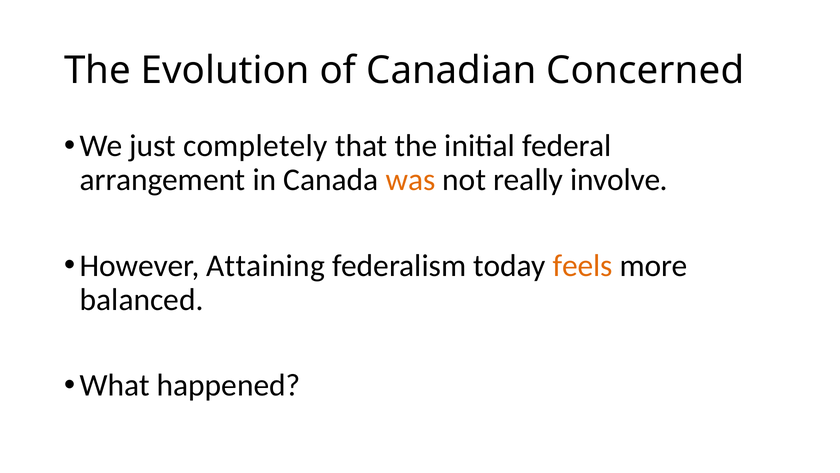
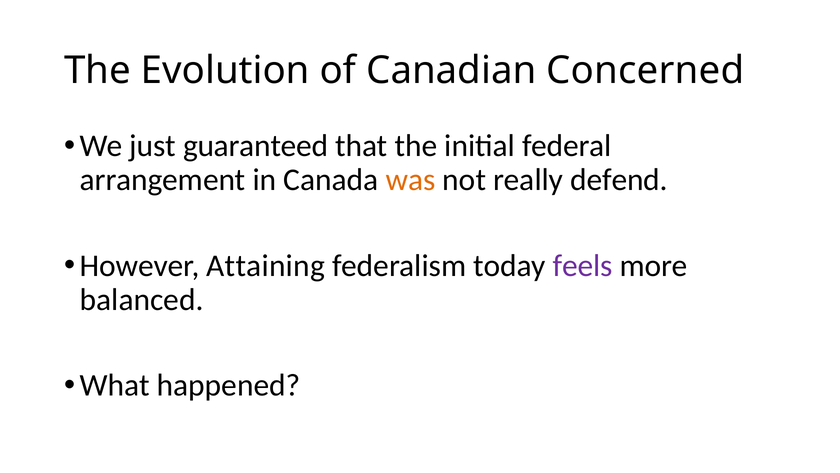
completely: completely -> guaranteed (256, 146)
involve: involve -> defend (619, 180)
feels colour: orange -> purple (583, 265)
